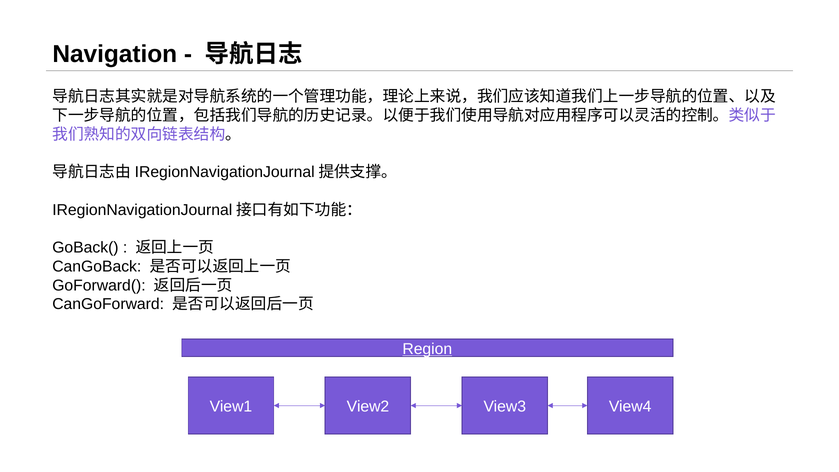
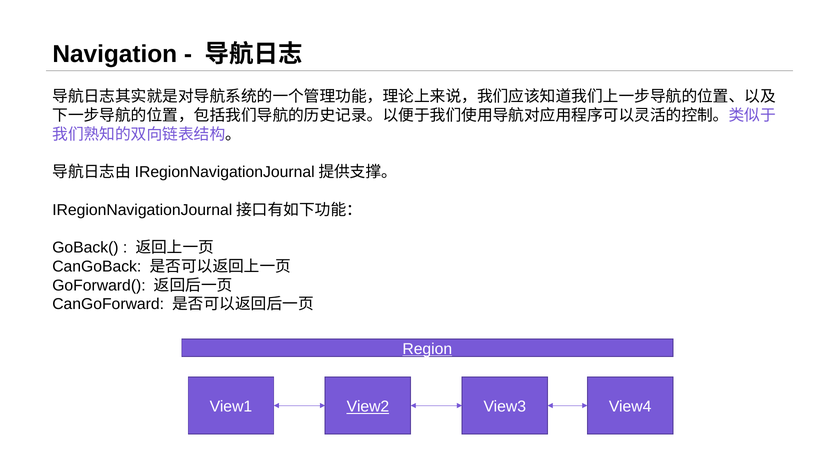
View2 underline: none -> present (368, 407)
